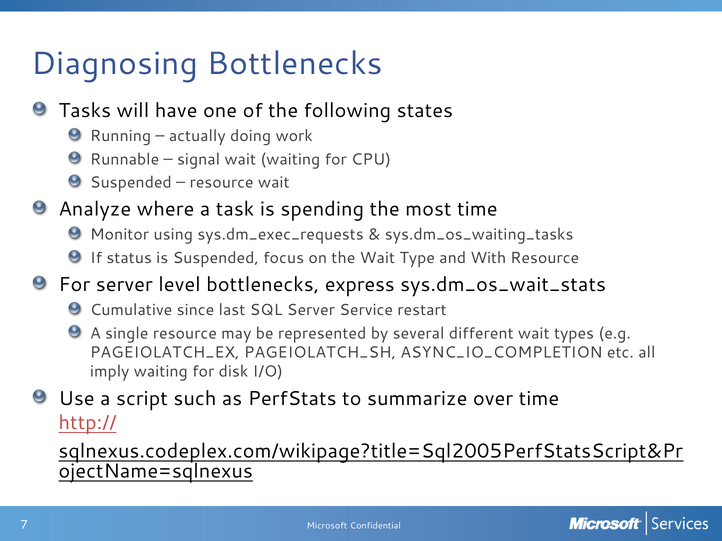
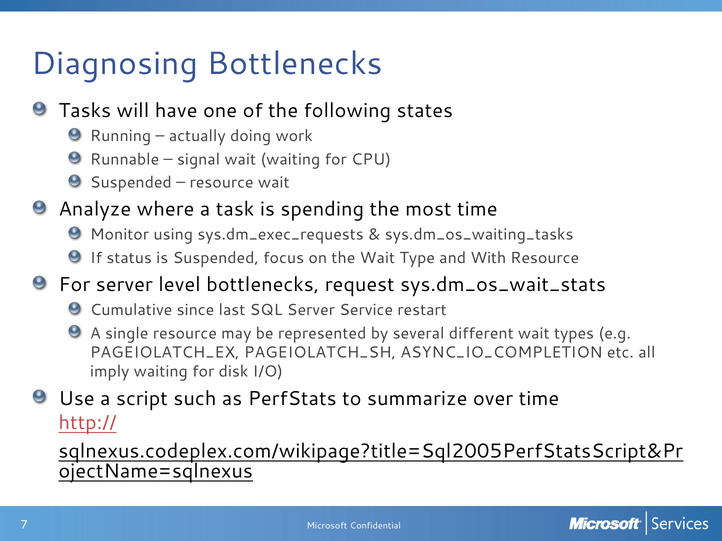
express: express -> request (360, 285)
